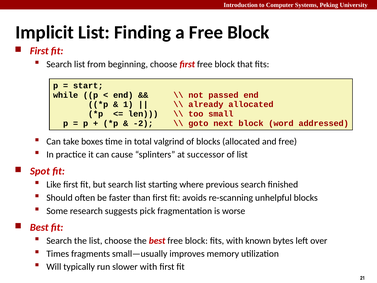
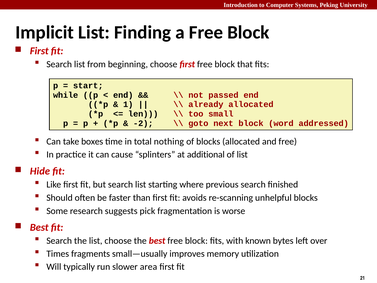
valgrind: valgrind -> nothing (169, 142)
successor: successor -> additional (206, 154)
Spot: Spot -> Hide (40, 171)
slower with: with -> area (149, 266)
